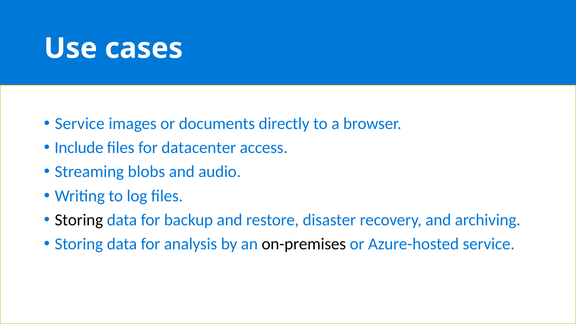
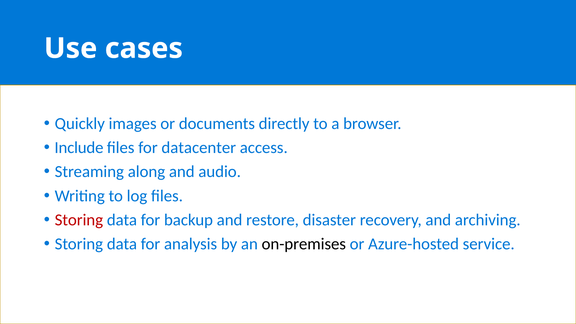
Service: Service -> Quickly (80, 123)
blobs: blobs -> along (146, 172)
Storing colour: black -> red (79, 220)
